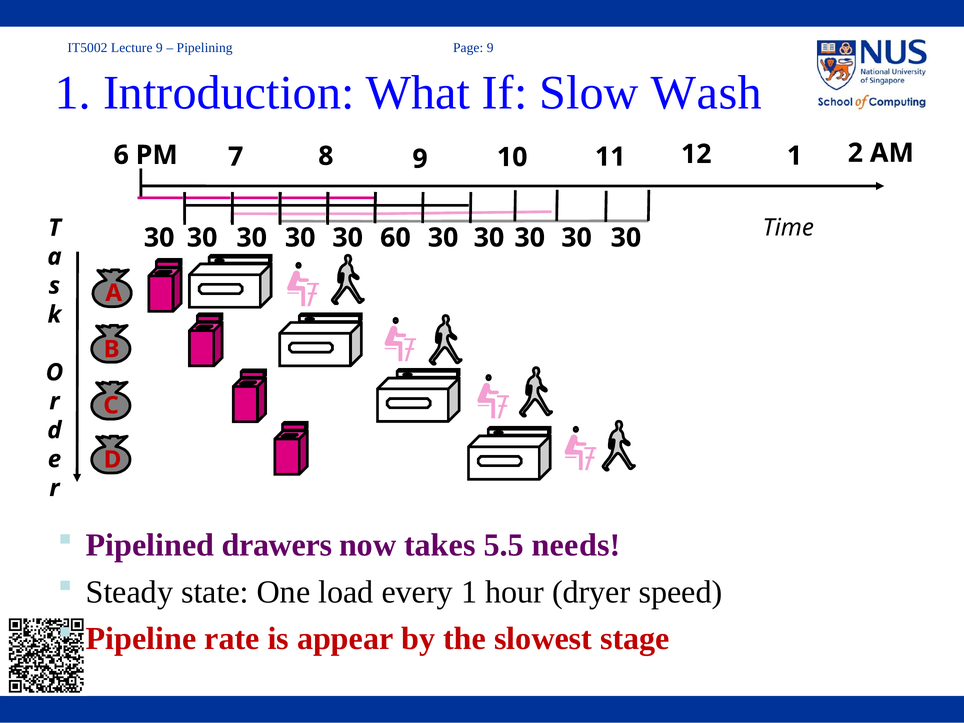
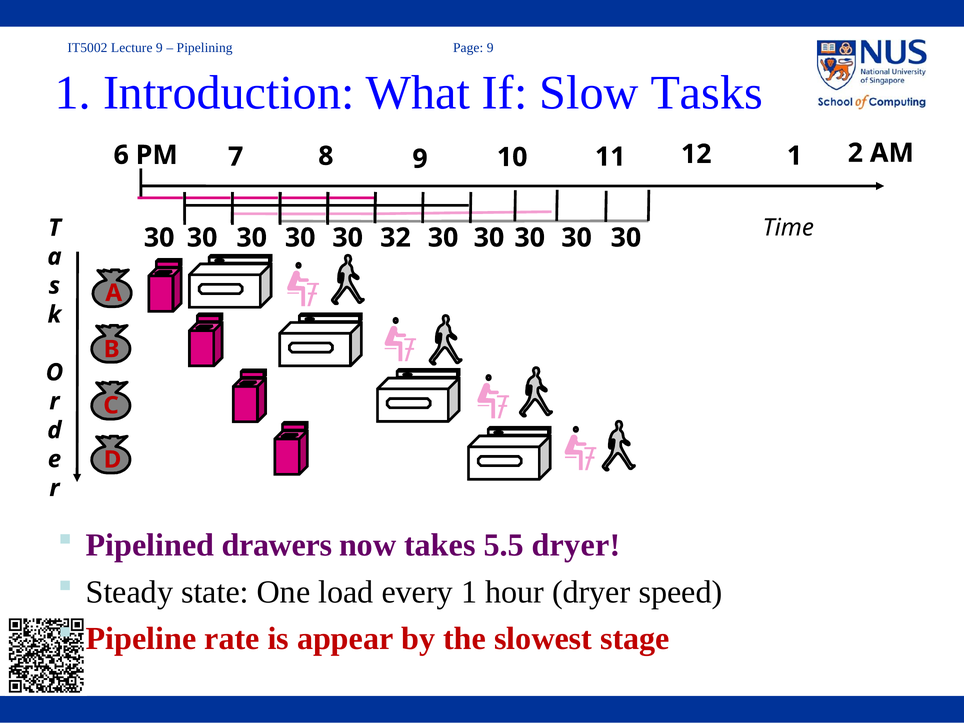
Wash: Wash -> Tasks (707, 93)
60: 60 -> 32 (395, 238)
5.5 needs: needs -> dryer (576, 545)
